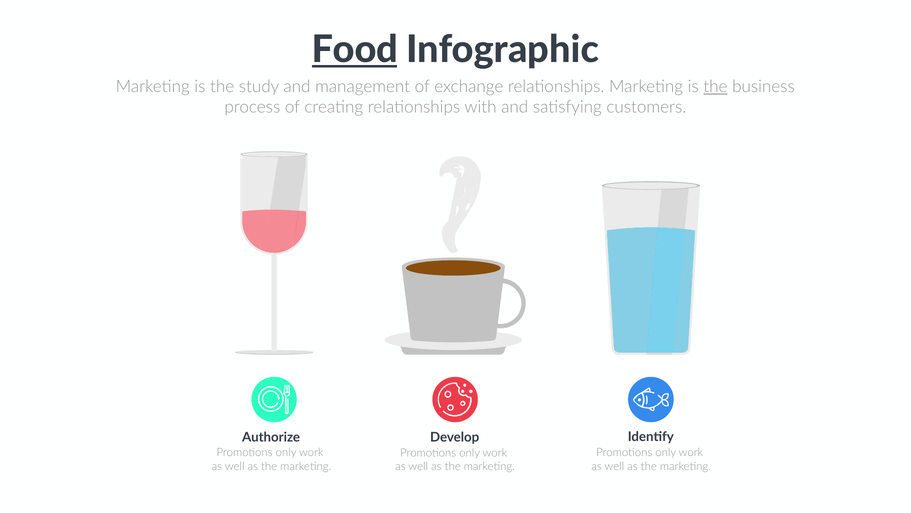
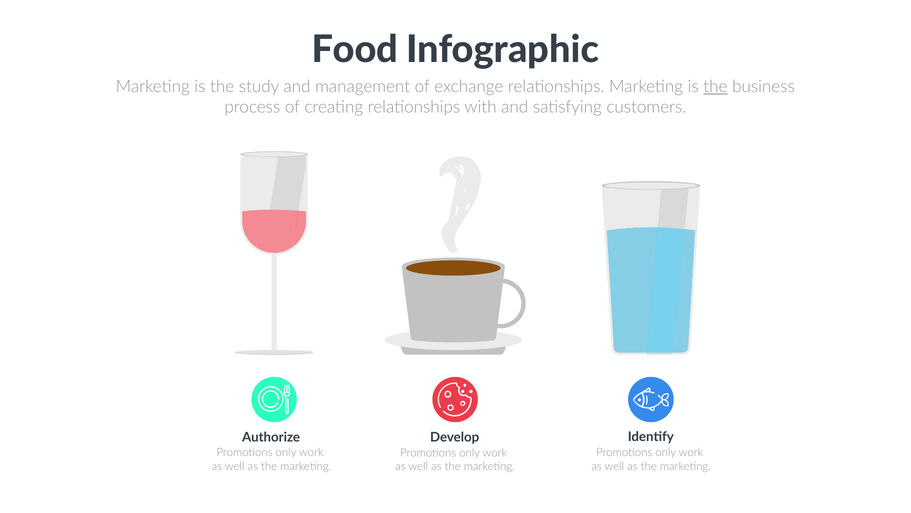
Food underline: present -> none (355, 50)
